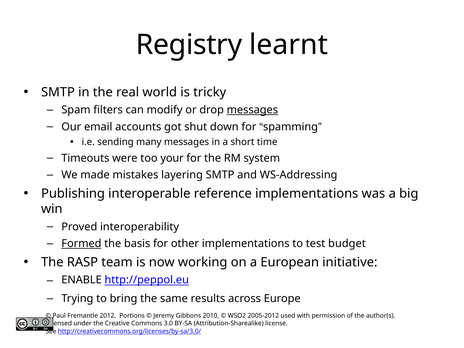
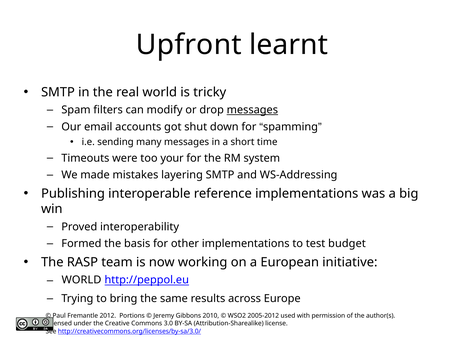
Registry: Registry -> Upfront (189, 45)
Formed underline: present -> none (81, 244)
ENABLE: ENABLE -> WORLD (81, 280)
